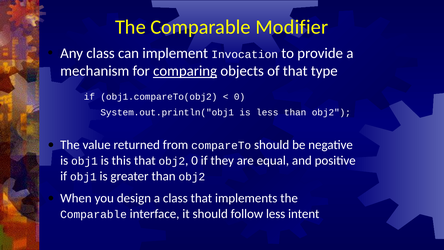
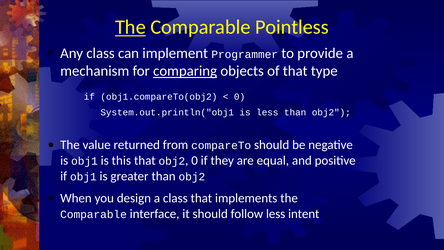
The underline: none -> present (130, 27)
Modifier: Modifier -> Pointless (292, 27)
Invocation: Invocation -> Programmer (245, 54)
